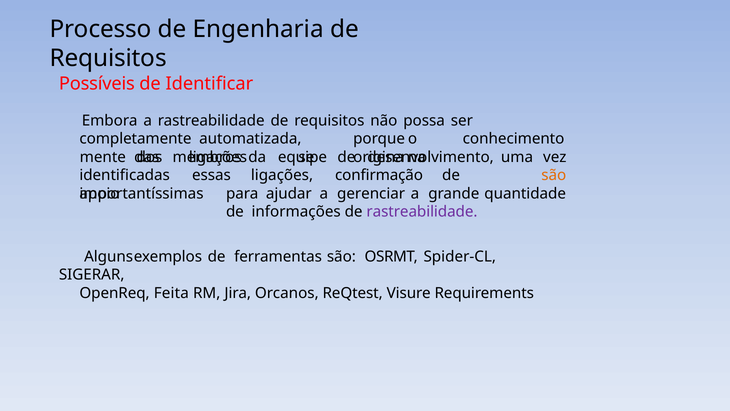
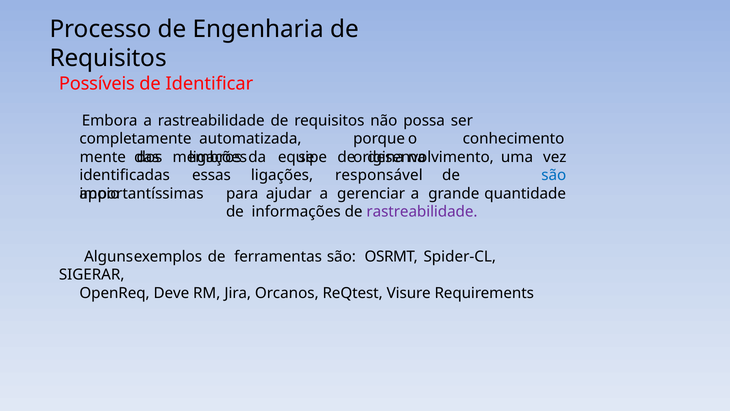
confirmação: confirmação -> responsável (379, 175)
são colour: orange -> blue (554, 175)
Feita: Feita -> Deve (171, 293)
